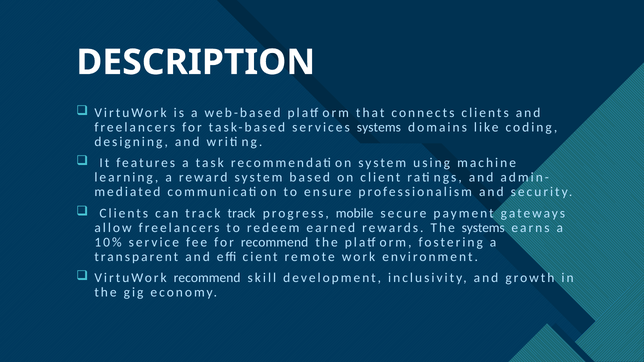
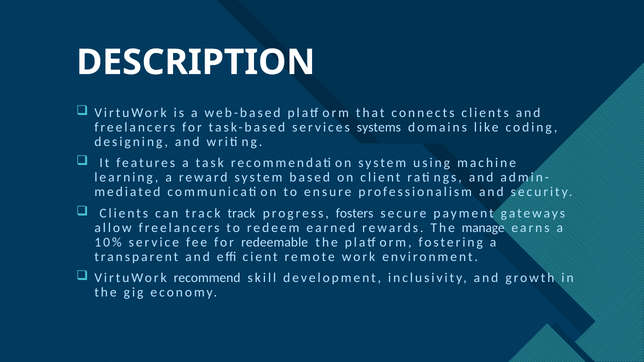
mobile: mobile -> fosters (355, 213)
The systems: systems -> manage (483, 228)
for recommend: recommend -> redeemable (275, 242)
